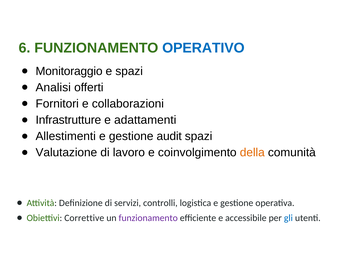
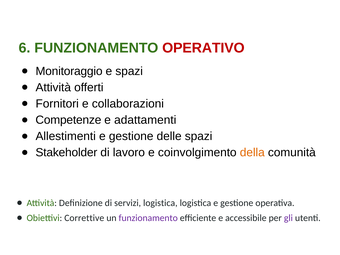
OPERATIVO colour: blue -> red (203, 48)
Analisi: Analisi -> Attività (53, 87)
Infrastrutture: Infrastrutture -> Competenze (68, 120)
audit: audit -> delle (169, 136)
Valutazione: Valutazione -> Stakeholder (66, 153)
servizi controlli: controlli -> logistica (160, 203)
gli colour: blue -> purple (288, 218)
